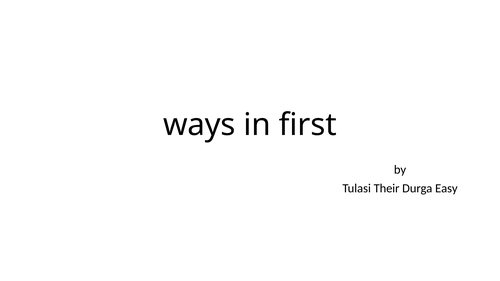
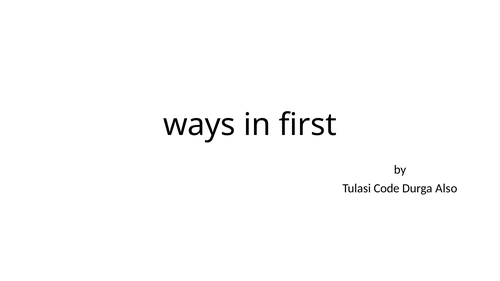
Their: Their -> Code (387, 188)
Easy: Easy -> Also (446, 188)
